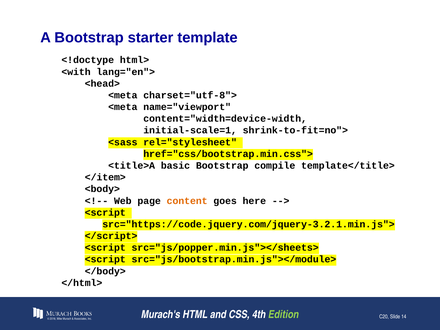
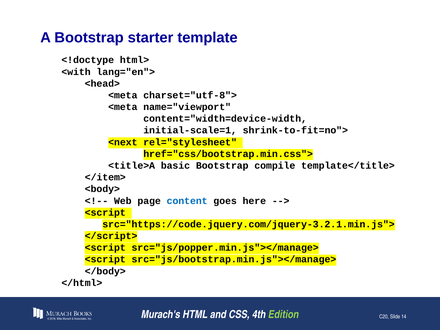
<sass: <sass -> <next (123, 142)
content colour: orange -> blue (187, 201)
src="js/popper.min.js"></sheets>: src="js/popper.min.js"></sheets> -> src="js/popper.min.js"></manage> (225, 248)
src="js/bootstrap.min.js"></module>: src="js/bootstrap.min.js"></module> -> src="js/bootstrap.min.js"></manage> (234, 259)
